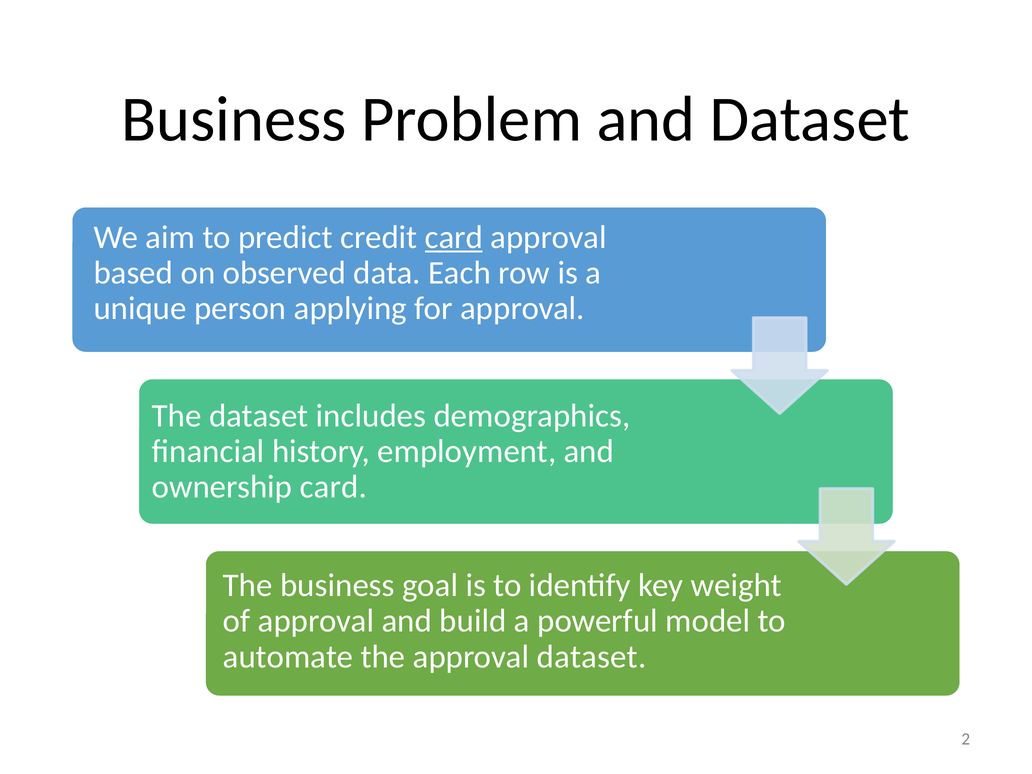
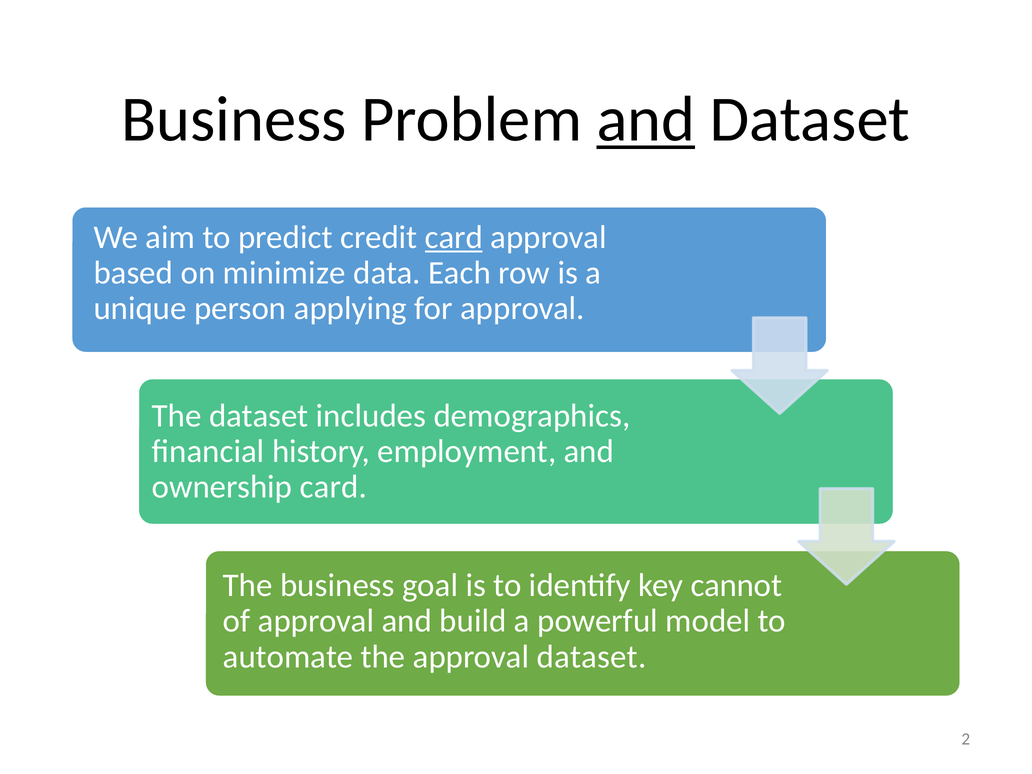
and underline: none -> present (646, 119)
observed: observed -> minimize (284, 273)
weight: weight -> cannot (736, 585)
